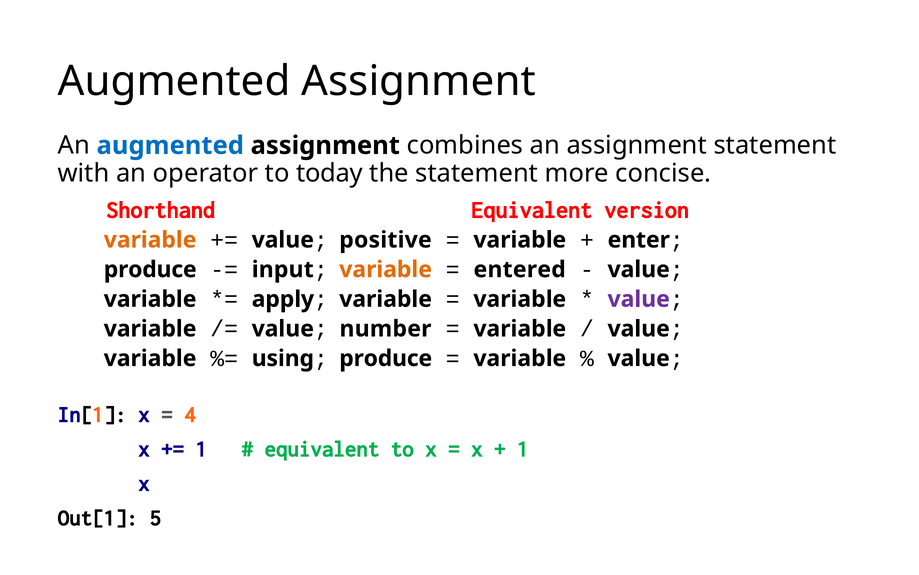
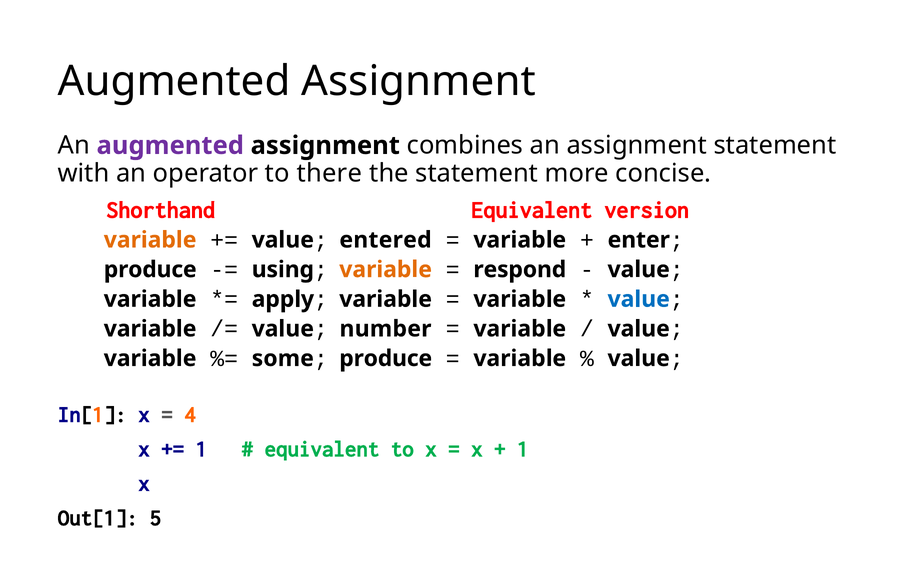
augmented colour: blue -> purple (170, 145)
today: today -> there (329, 173)
positive: positive -> entered (385, 240)
input: input -> using (283, 269)
entered: entered -> respond (520, 269)
value colour: purple -> blue (639, 299)
using: using -> some (283, 358)
